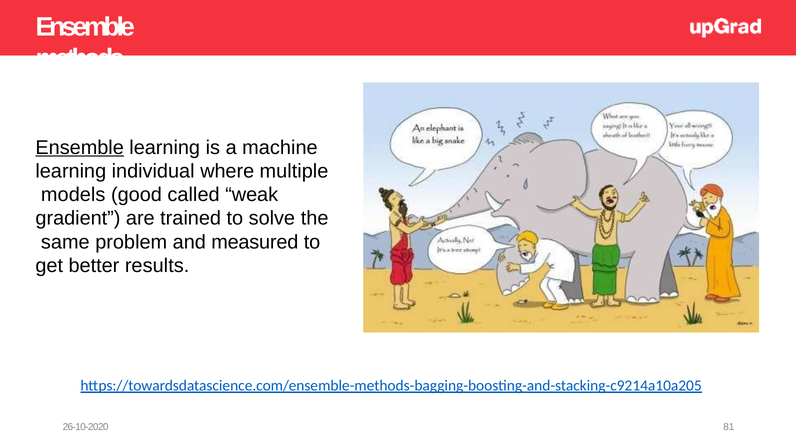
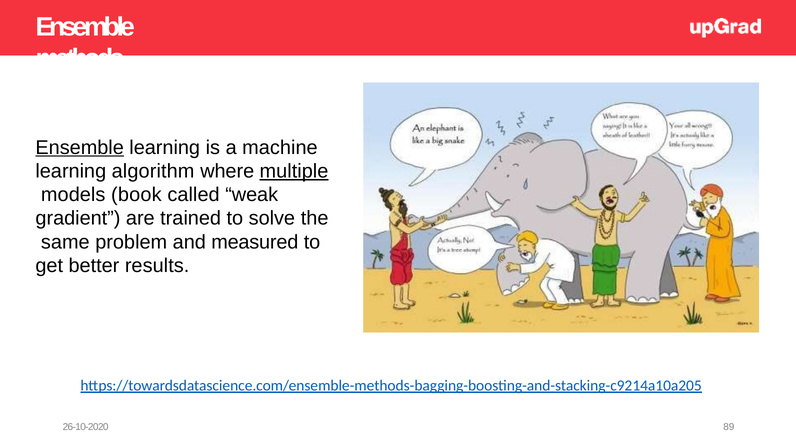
individual: individual -> algorithm (153, 171)
multiple underline: none -> present (294, 171)
good: good -> book (136, 195)
81: 81 -> 89 (729, 427)
